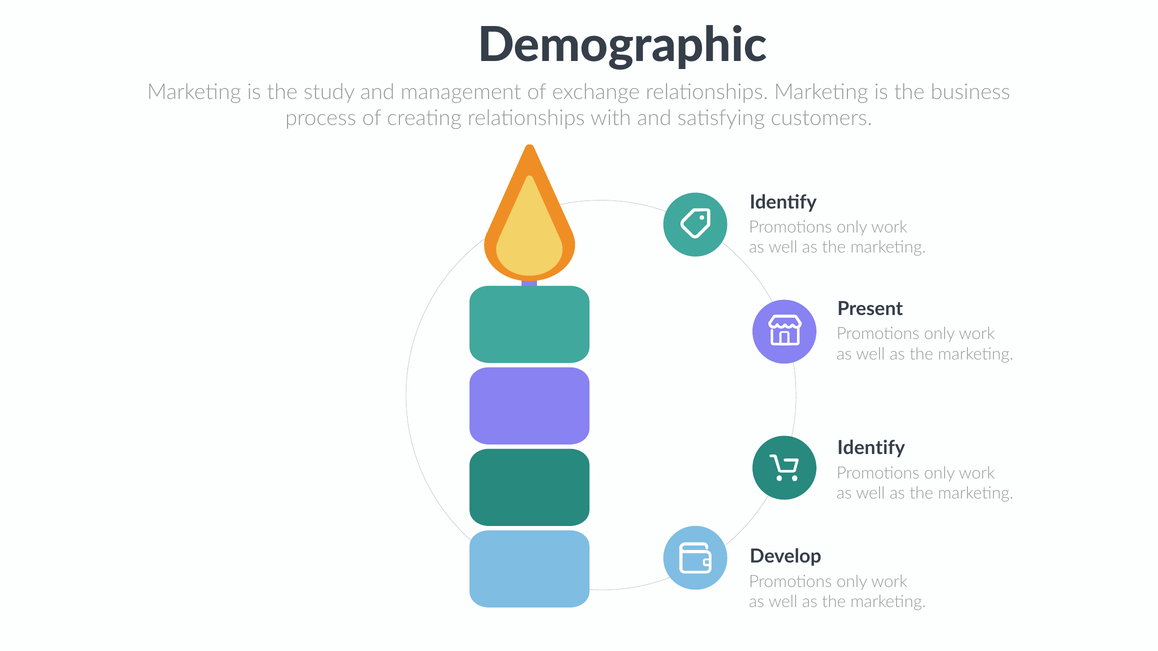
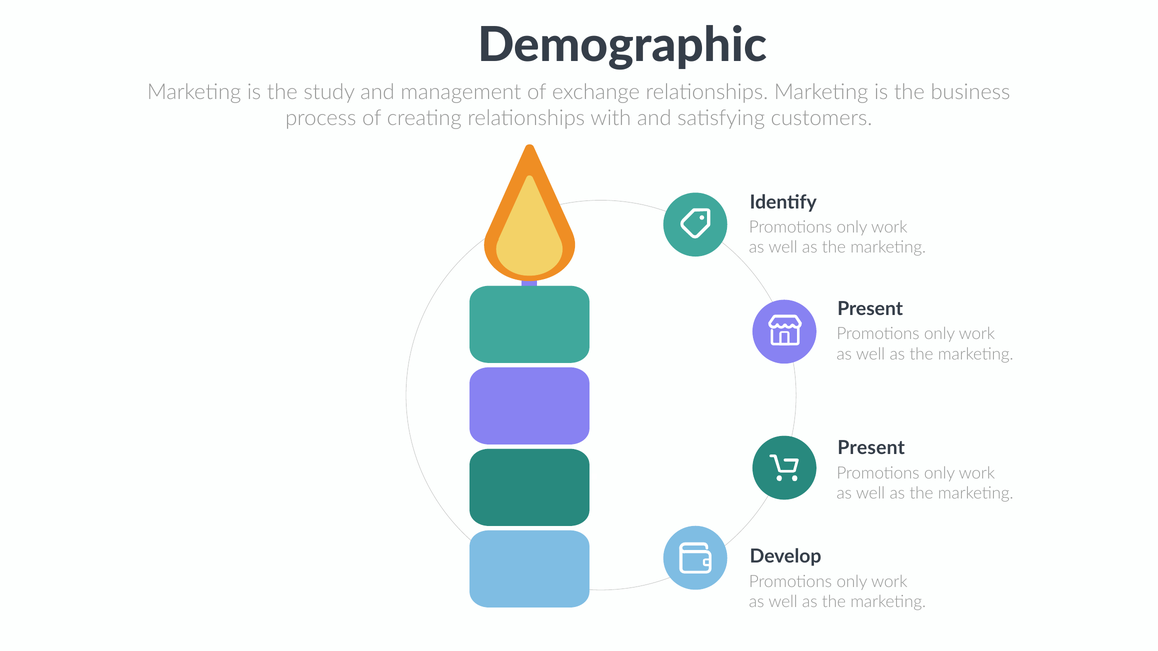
Identify: Identify -> Present (871, 448)
